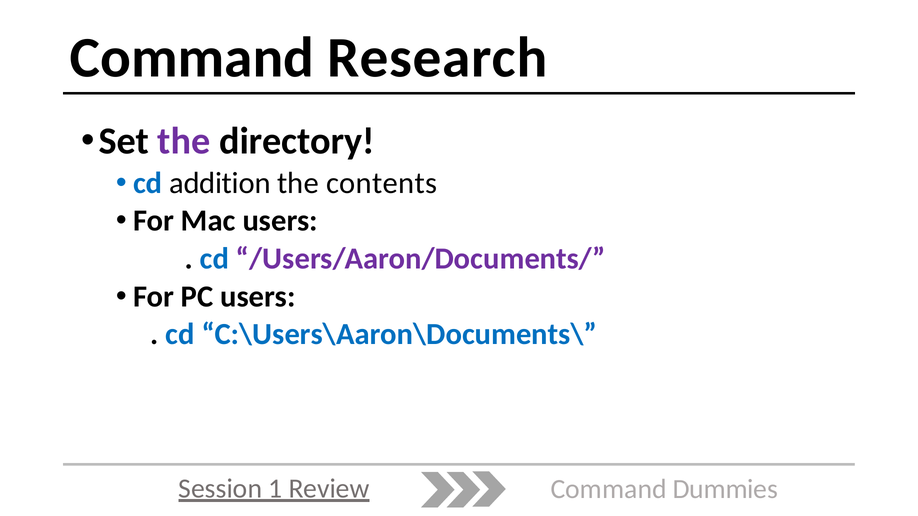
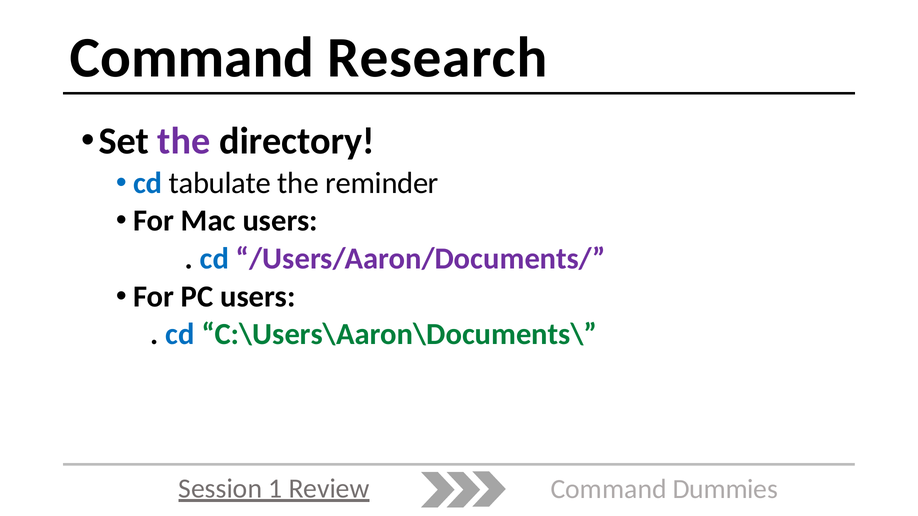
addition: addition -> tabulate (220, 183)
contents: contents -> reminder (382, 183)
C:\Users\Aaron\Documents\ colour: blue -> green (399, 335)
